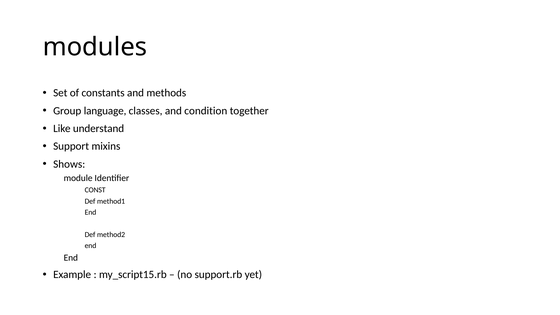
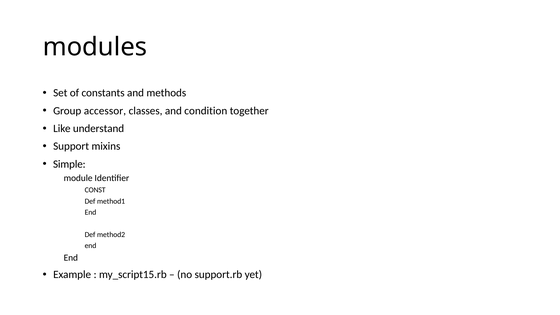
language: language -> accessor (105, 111)
Shows: Shows -> Simple (69, 164)
